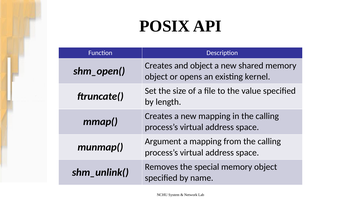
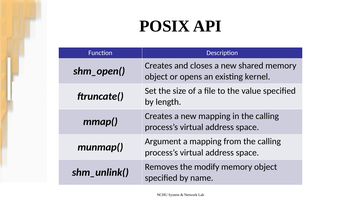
and object: object -> closes (201, 66)
special: special -> modify (207, 167)
